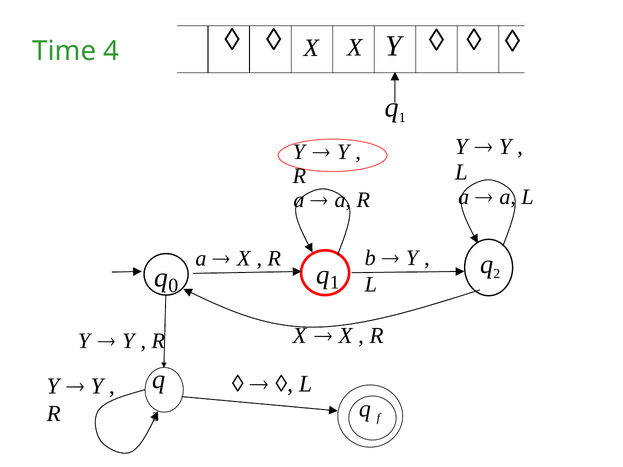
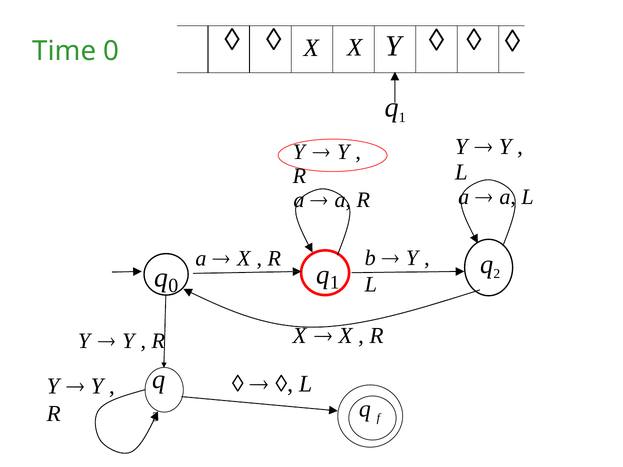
Time 4: 4 -> 0 (111, 51)
